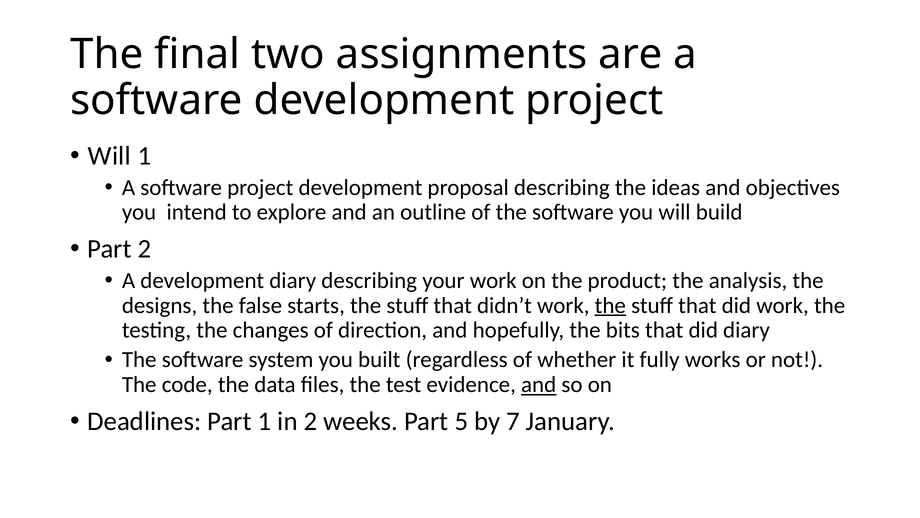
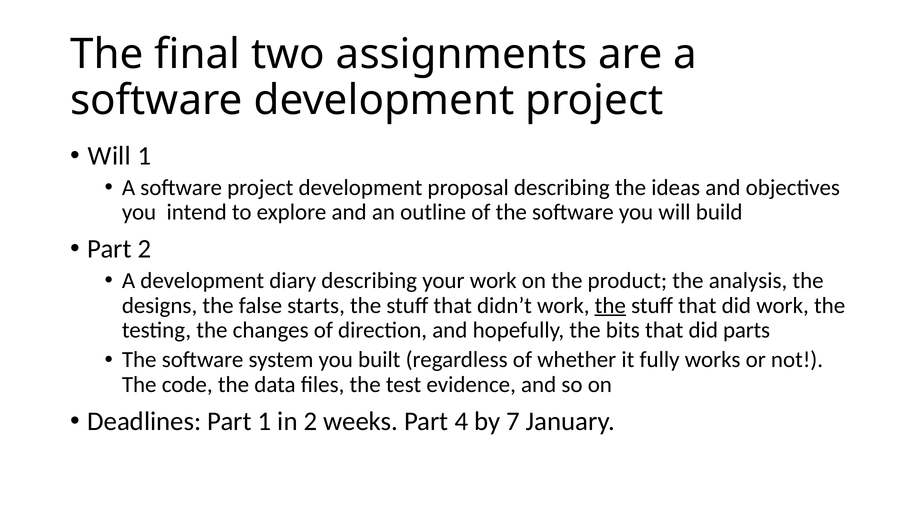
did diary: diary -> parts (747, 330)
and underline: present -> none (539, 384)
5: 5 -> 4 (461, 421)
